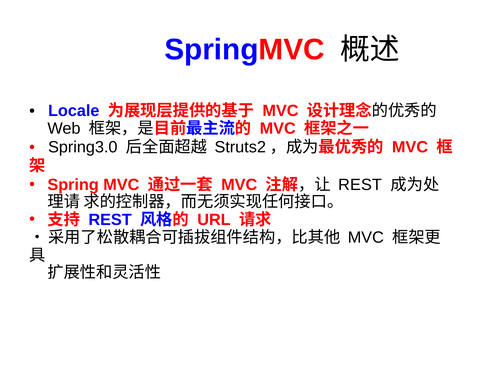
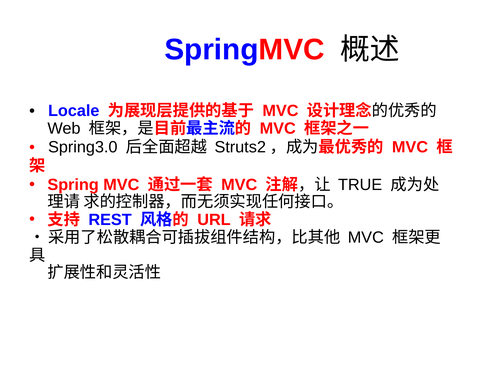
REST: REST -> TRUE (360, 185)
